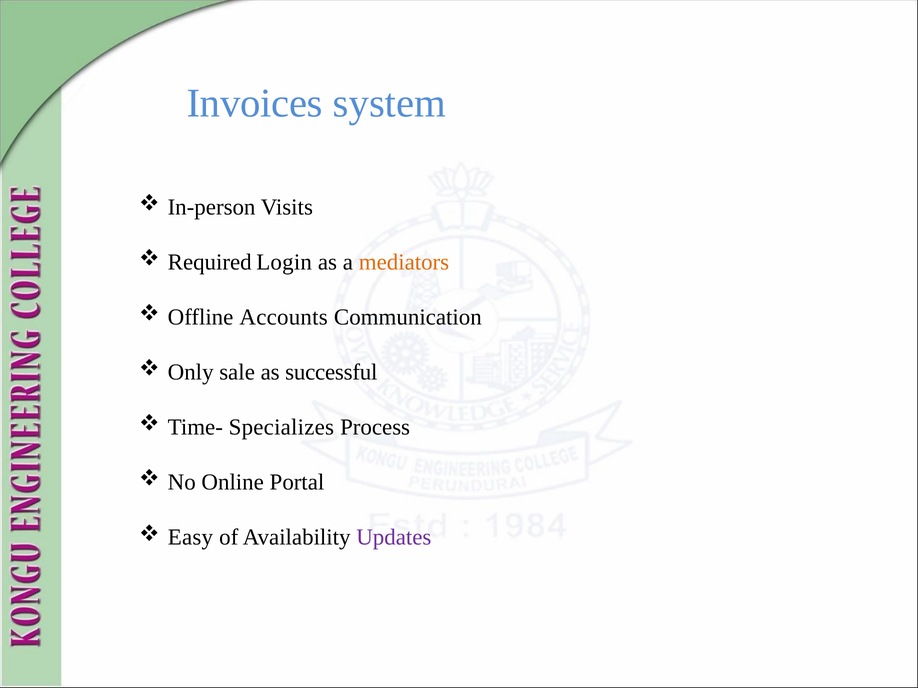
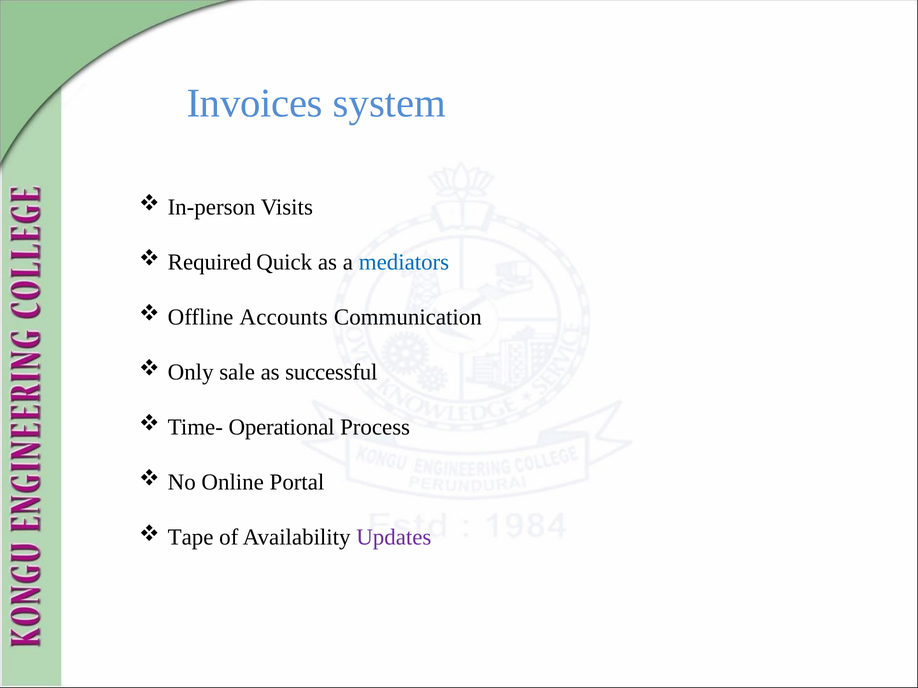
Login: Login -> Quick (284, 262)
mediators colour: orange -> blue (404, 262)
Specializes: Specializes -> Operational (282, 427)
Easy: Easy -> Tape (191, 538)
